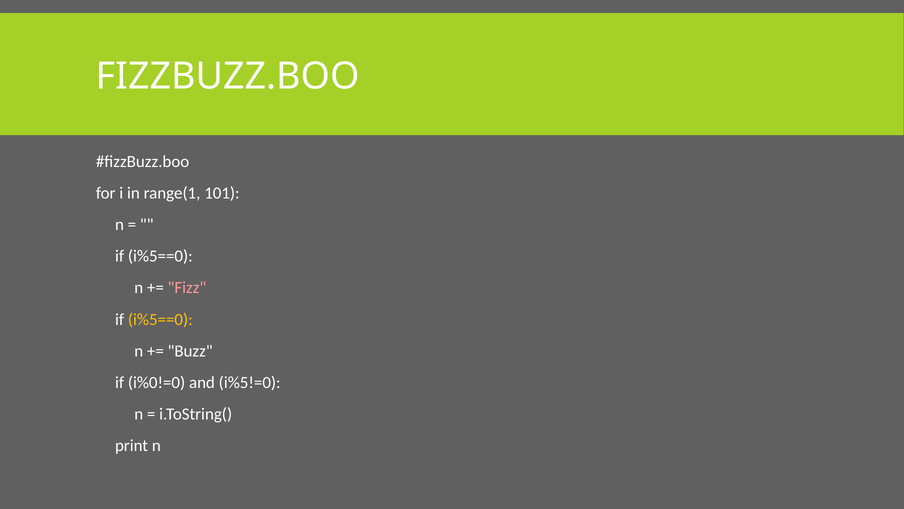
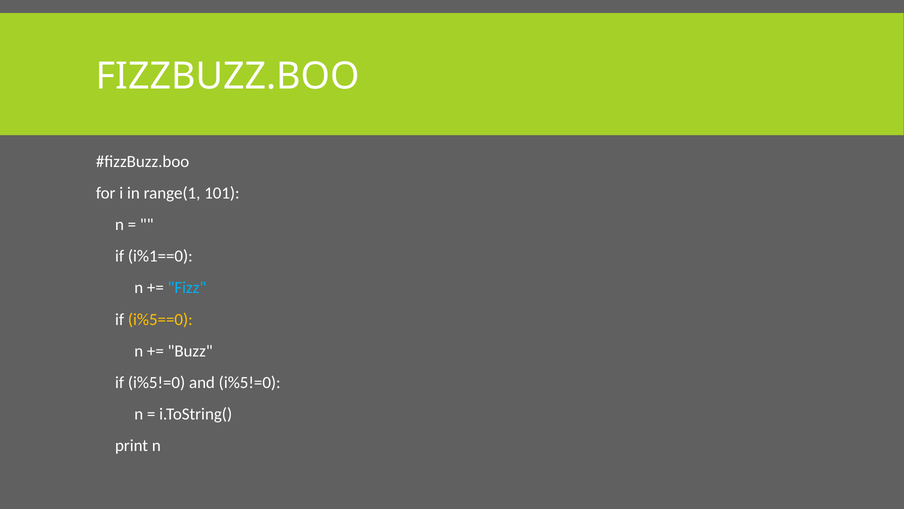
i%5==0: i%5==0 -> i%1==0 (160, 256)
Fizz colour: pink -> light blue (187, 288)
if i%0!=0: i%0!=0 -> i%5!=0 (157, 382)
